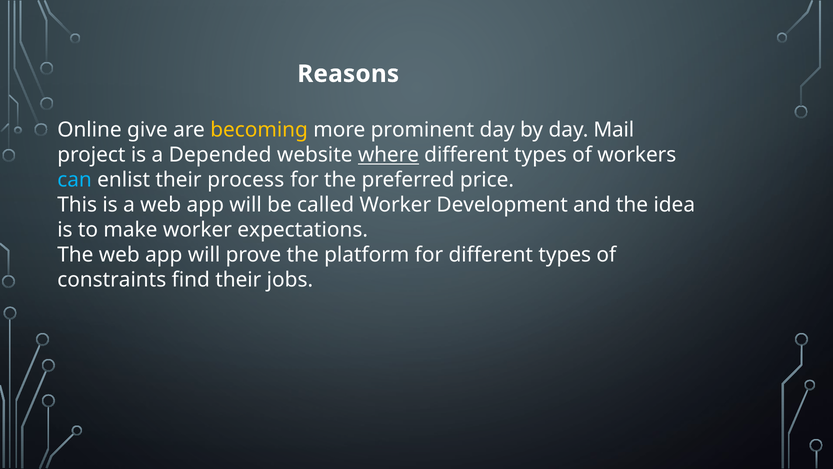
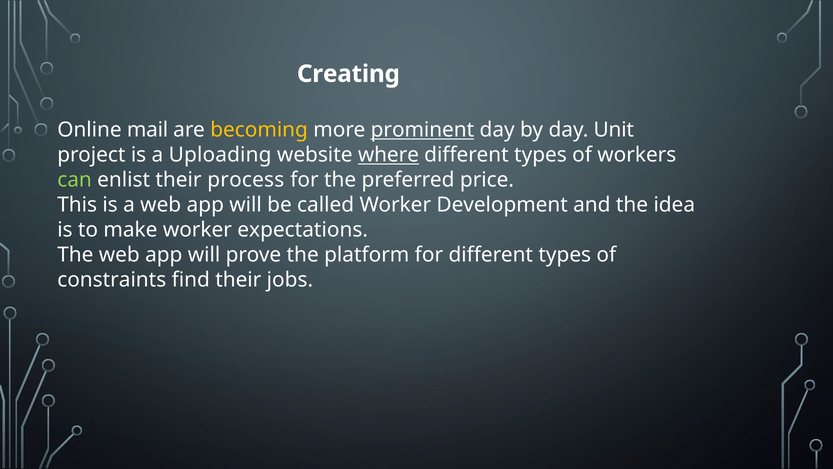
Reasons: Reasons -> Creating (348, 74)
give: give -> mail (148, 130)
prominent underline: none -> present (422, 130)
Mail: Mail -> Unit (614, 130)
Depended: Depended -> Uploading (220, 155)
can colour: light blue -> light green (75, 180)
